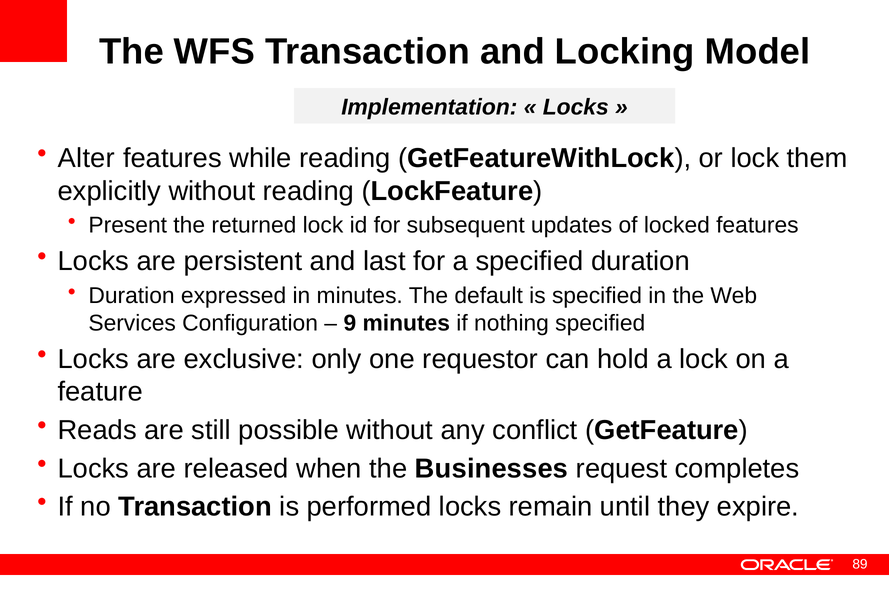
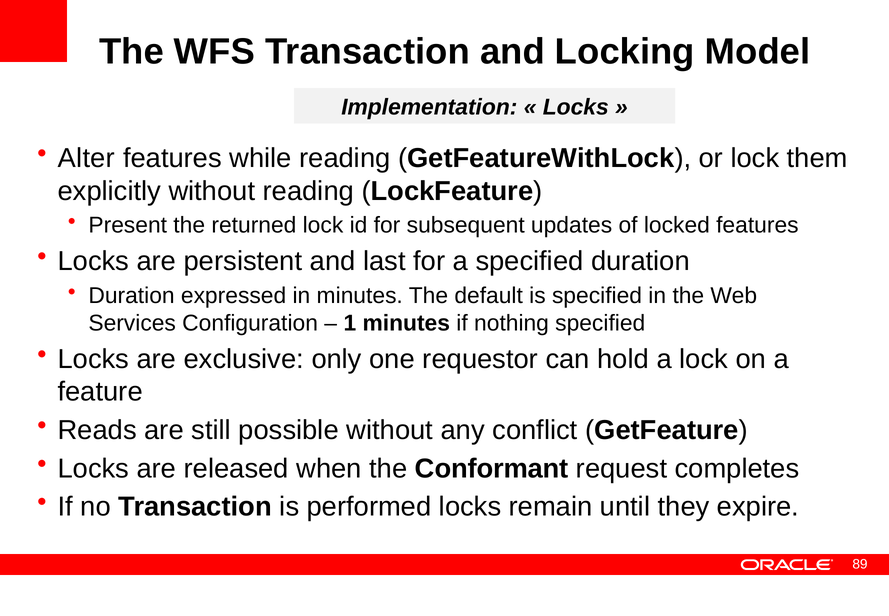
9: 9 -> 1 (350, 323)
Businesses: Businesses -> Conformant (492, 468)
